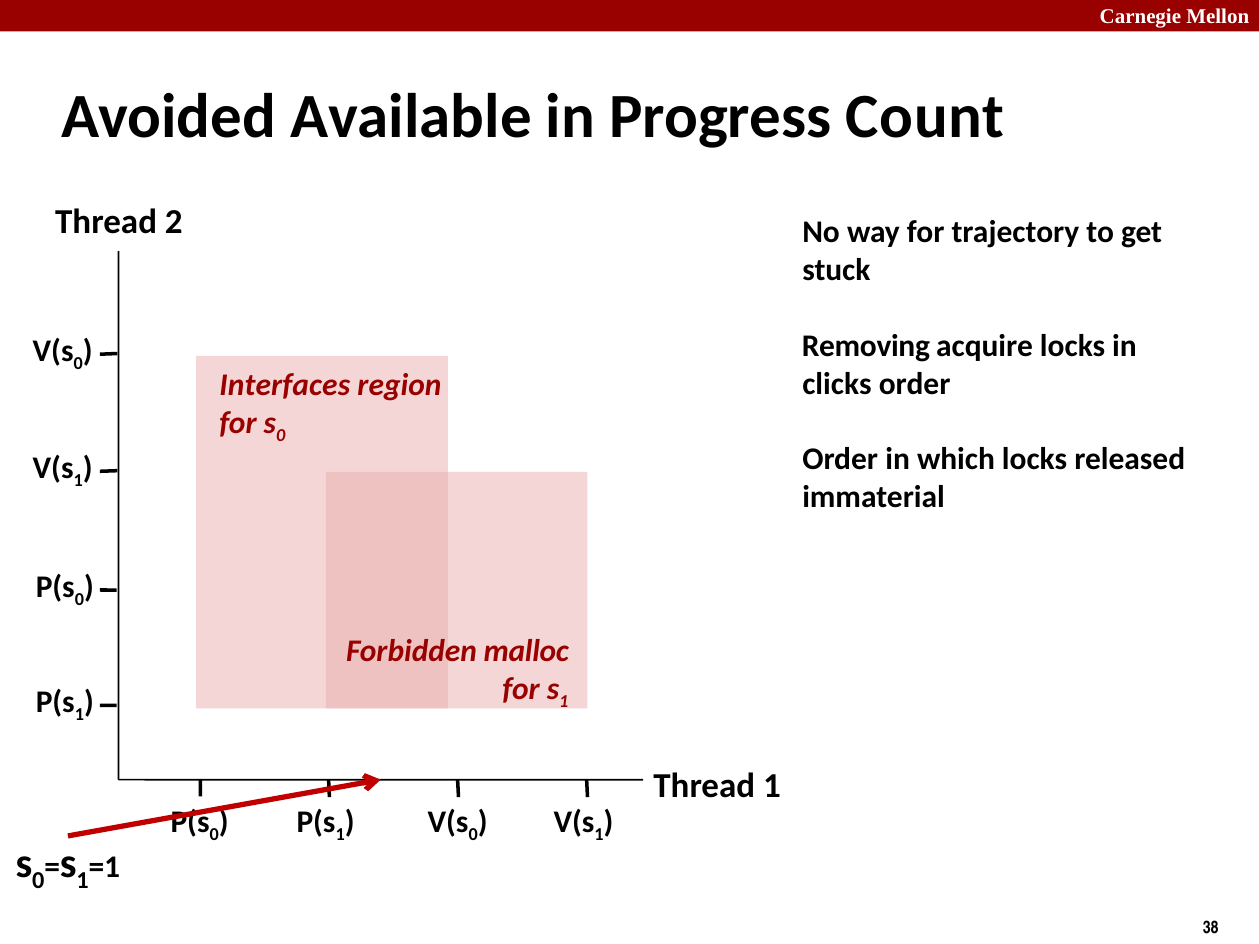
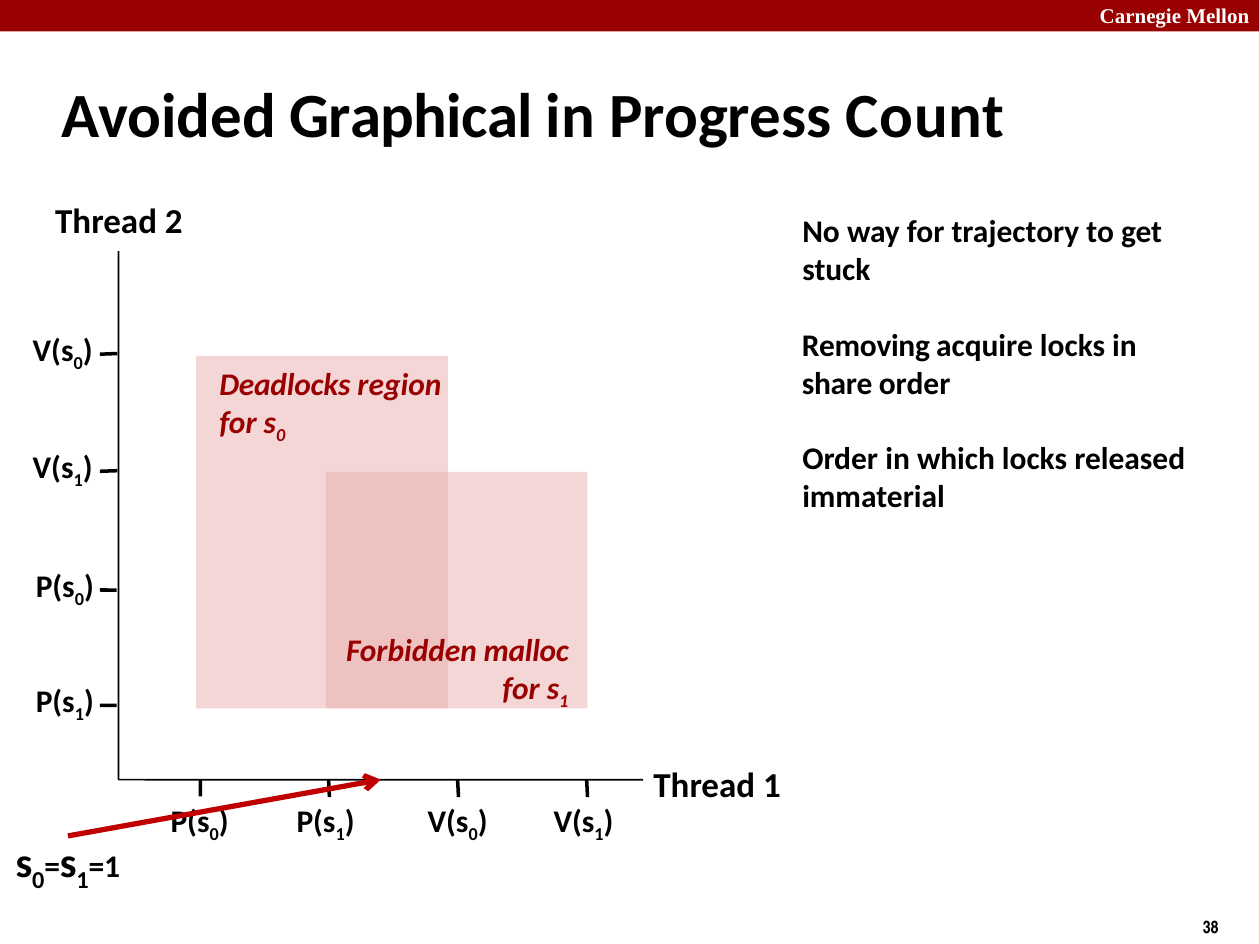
Available: Available -> Graphical (411, 117)
clicks: clicks -> share (837, 384)
Interfaces: Interfaces -> Deadlocks (285, 386)
